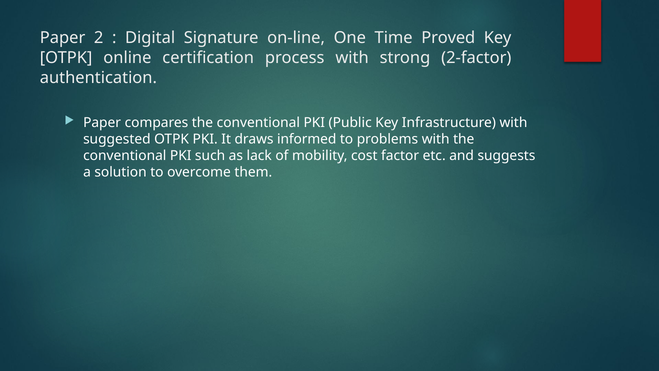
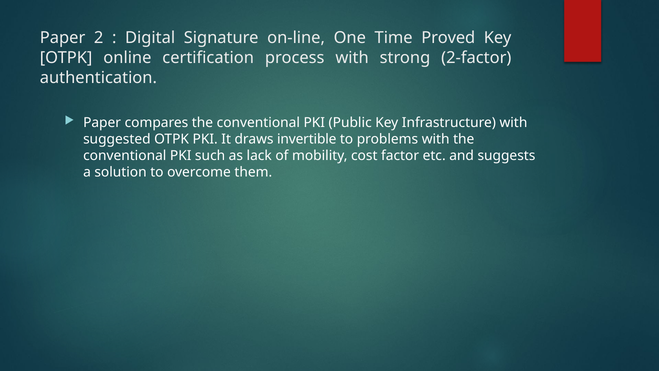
informed: informed -> invertible (307, 139)
